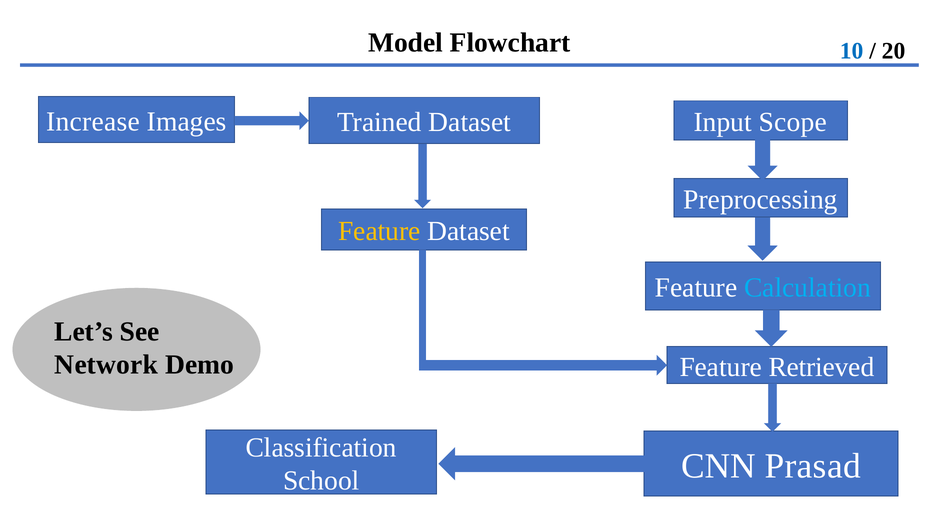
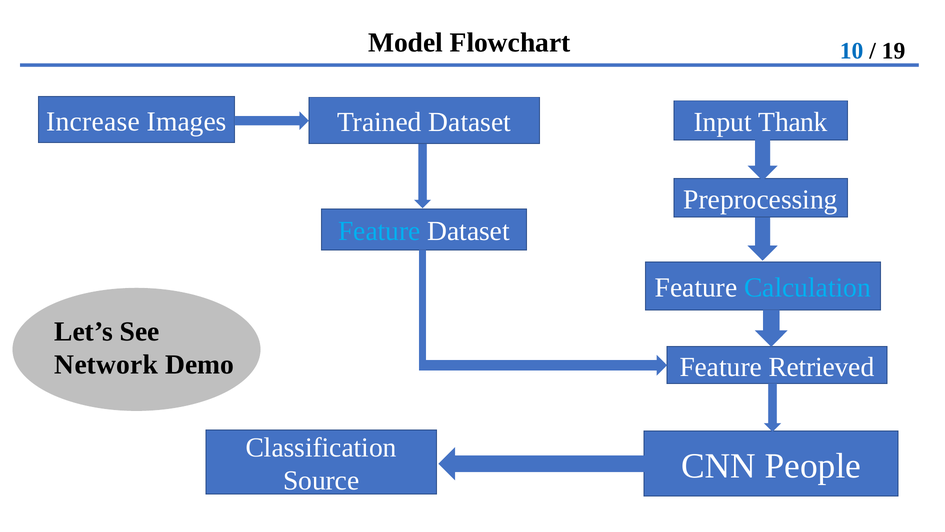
20: 20 -> 19 (894, 51)
Scope: Scope -> Thank (793, 122)
Feature colour: yellow -> light blue (379, 231)
Prasad: Prasad -> People (813, 466)
School: School -> Source (321, 480)
